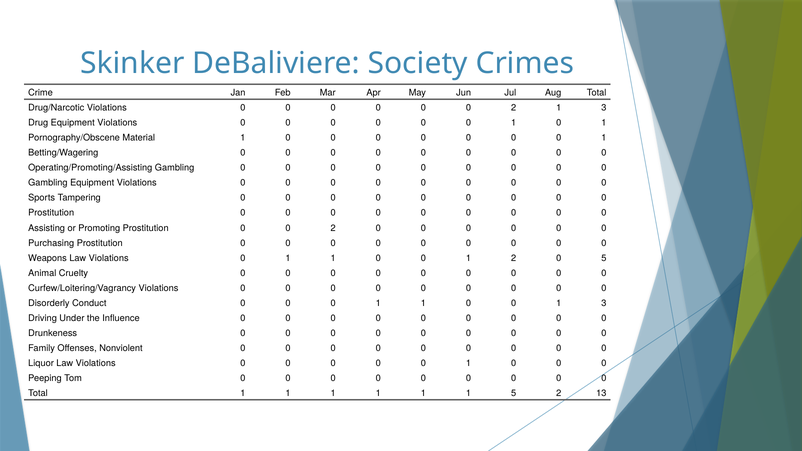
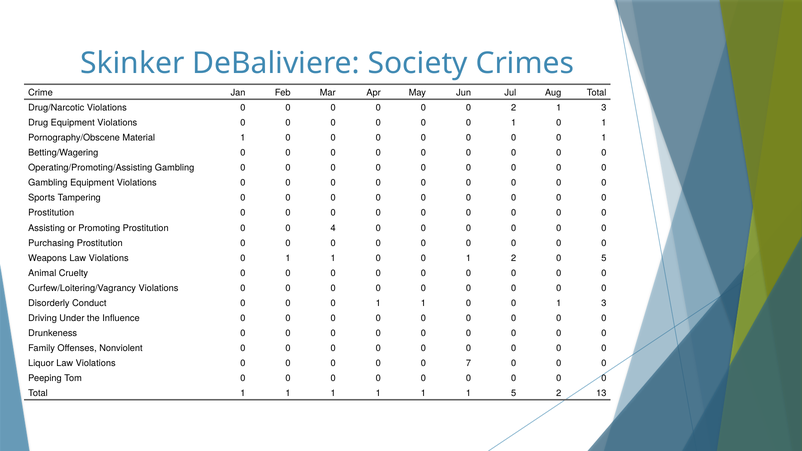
Prostitution 0 0 2: 2 -> 4 (333, 228)
1: 1 -> 7 (468, 363)
